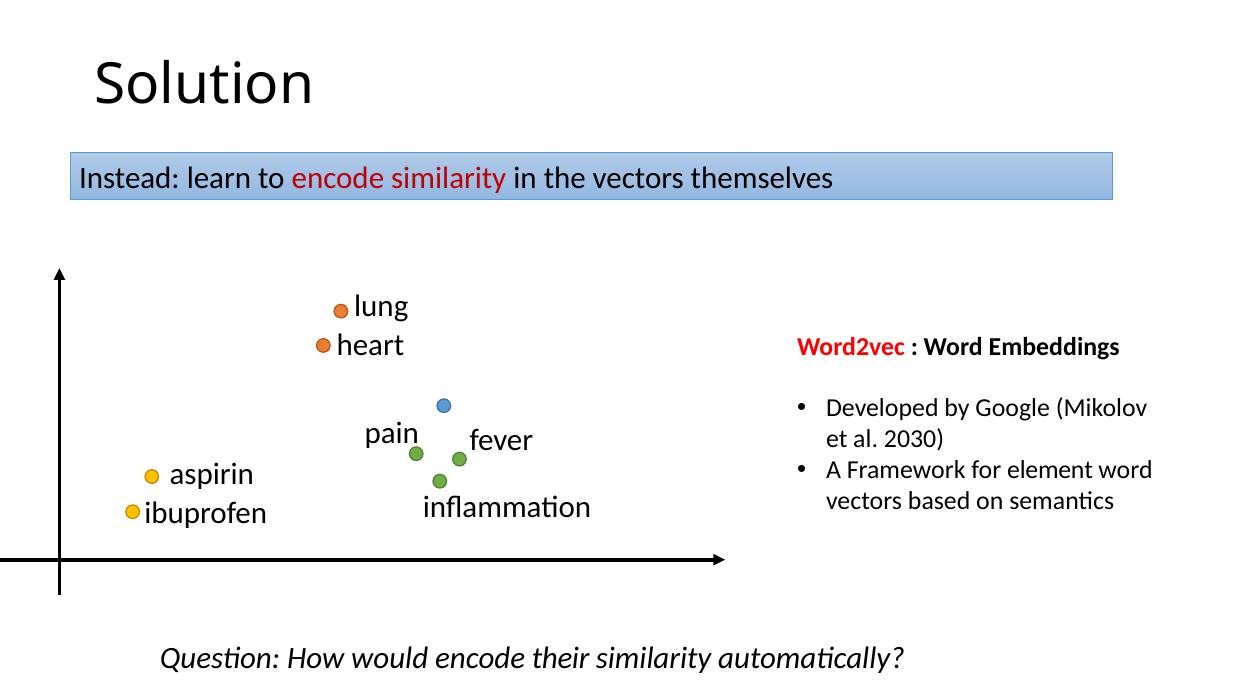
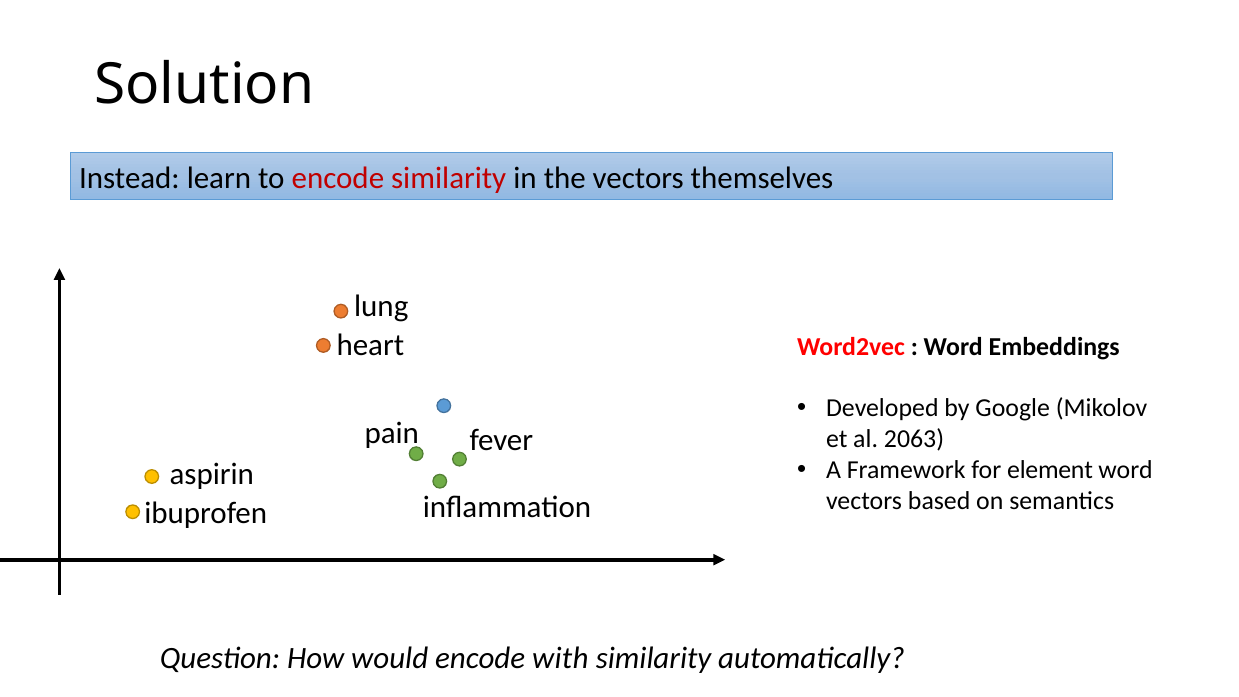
2030: 2030 -> 2063 (914, 439)
their: their -> with (560, 658)
